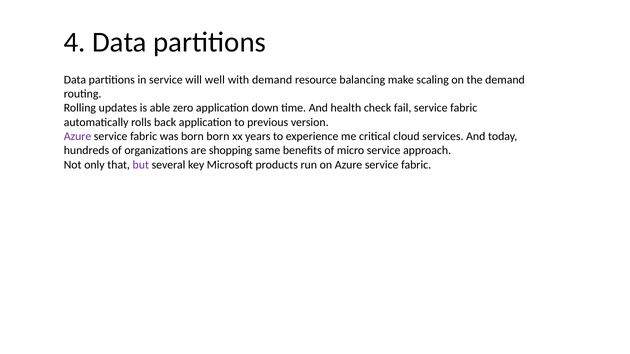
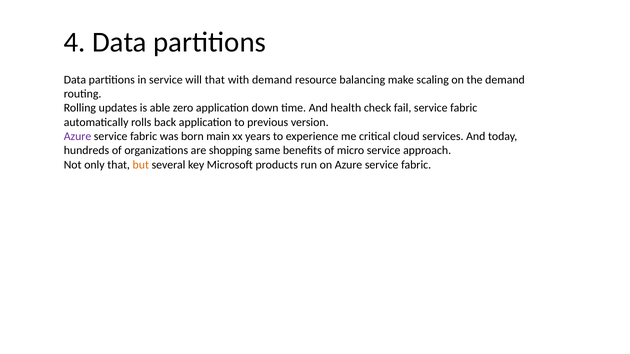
will well: well -> that (215, 80)
born born: born -> main (218, 137)
but colour: purple -> orange (141, 165)
